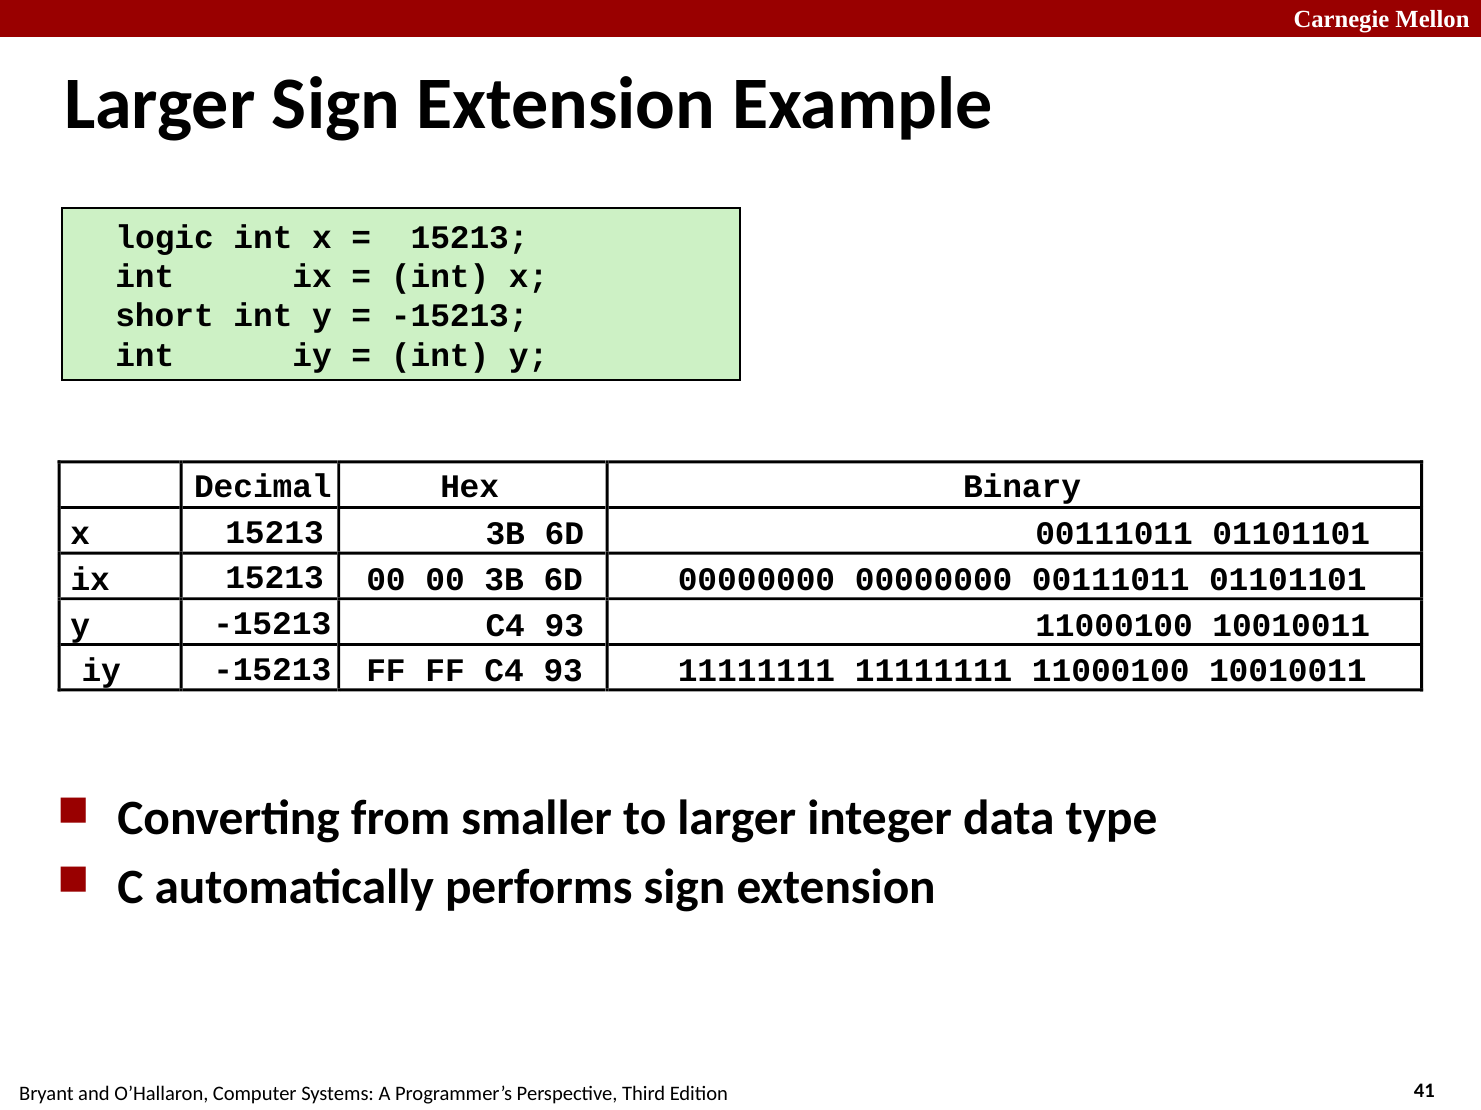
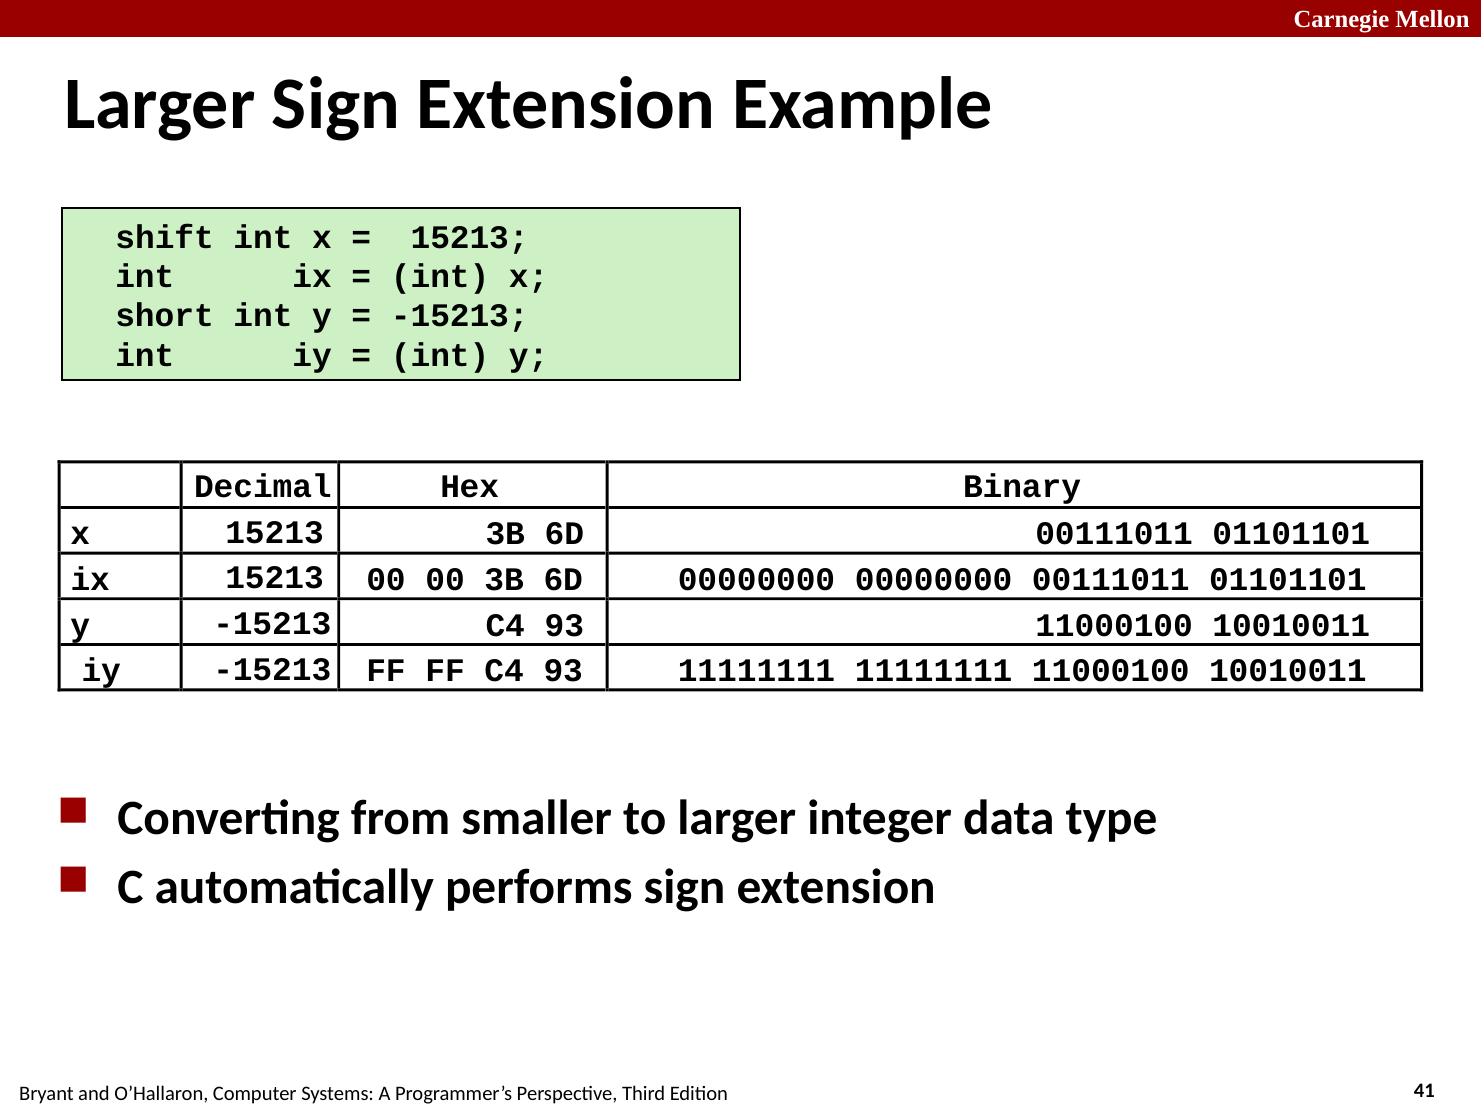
logic: logic -> shift (165, 237)
